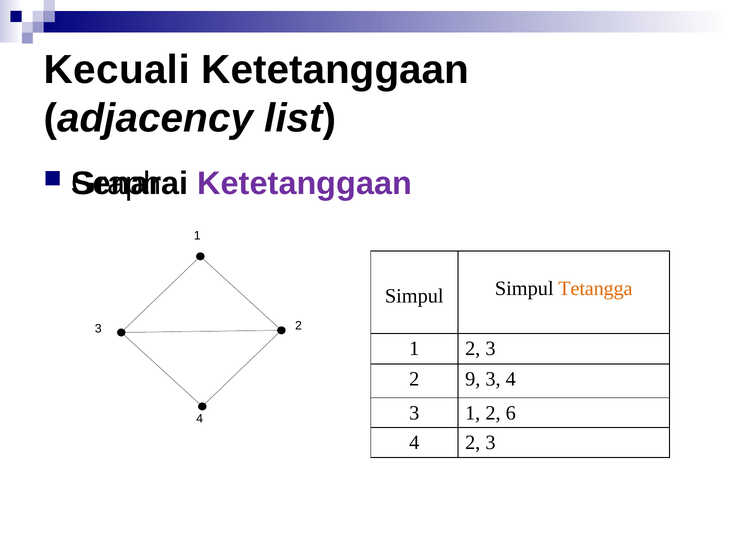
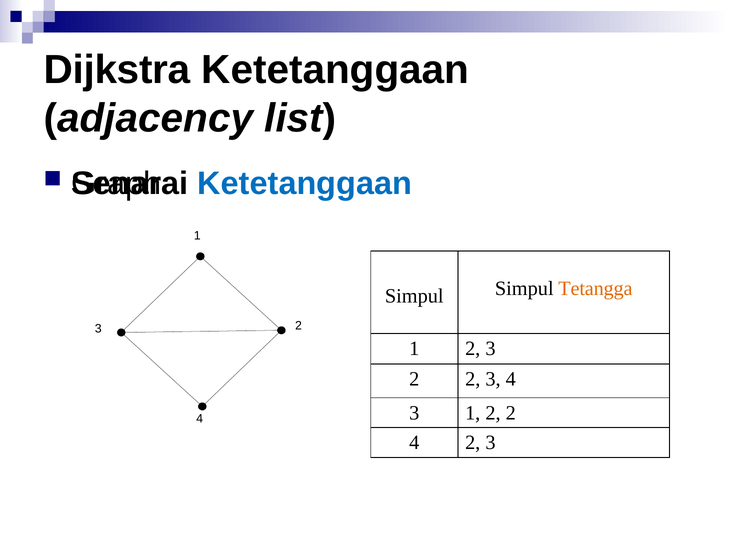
Kecuali: Kecuali -> Dijkstra (117, 70)
Ketetanggaan colour: purple -> blue (305, 184)
9: 9 -> 2 (473, 379)
1 2 6: 6 -> 2 (511, 413)
